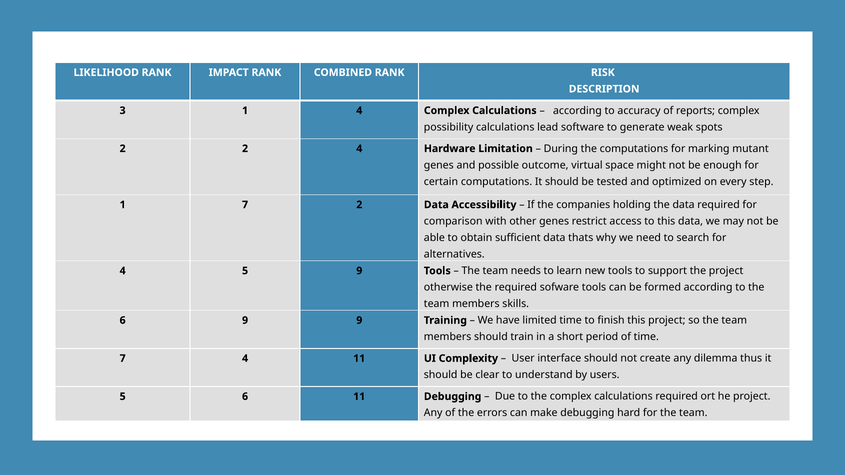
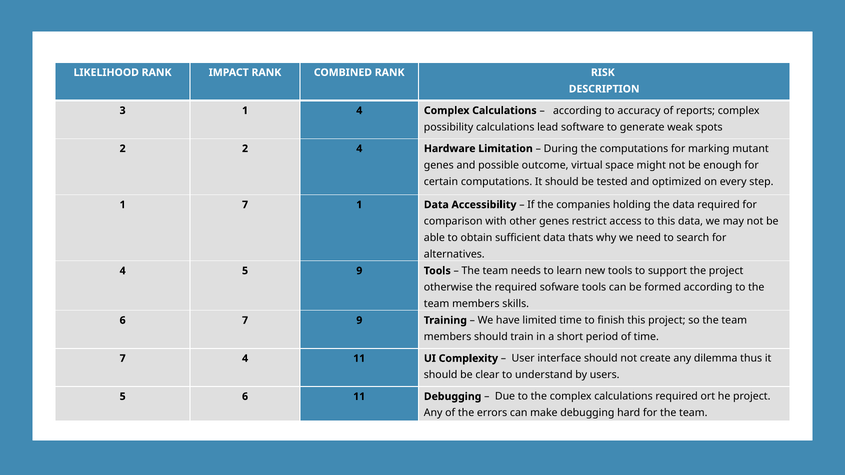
7 2: 2 -> 1 (359, 205)
6 9: 9 -> 7 (245, 321)
